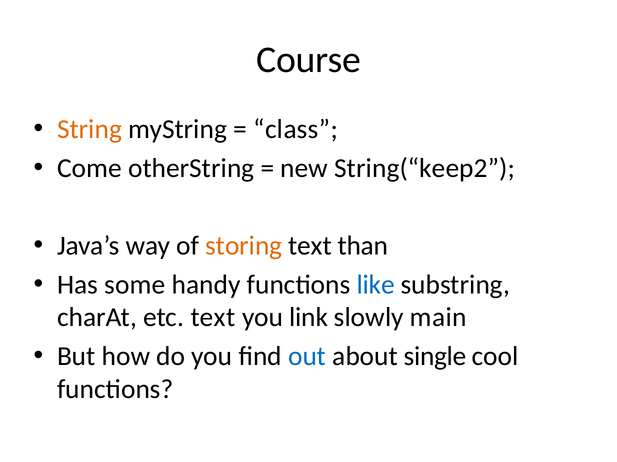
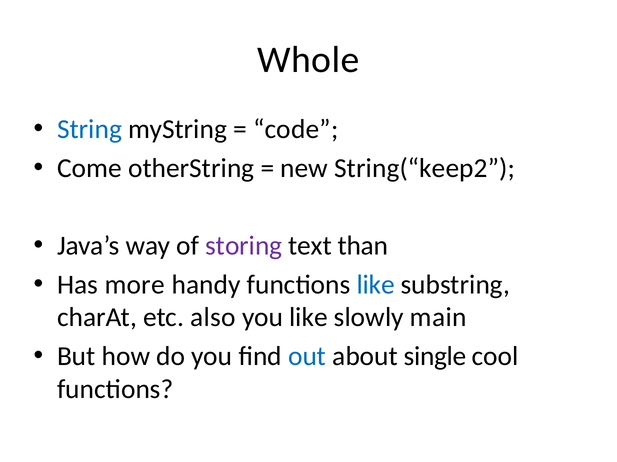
Course: Course -> Whole (308, 60)
String colour: orange -> blue (90, 129)
class: class -> code (296, 129)
storing colour: orange -> purple (244, 246)
some: some -> more (135, 285)
etc text: text -> also (213, 318)
you link: link -> like (309, 318)
